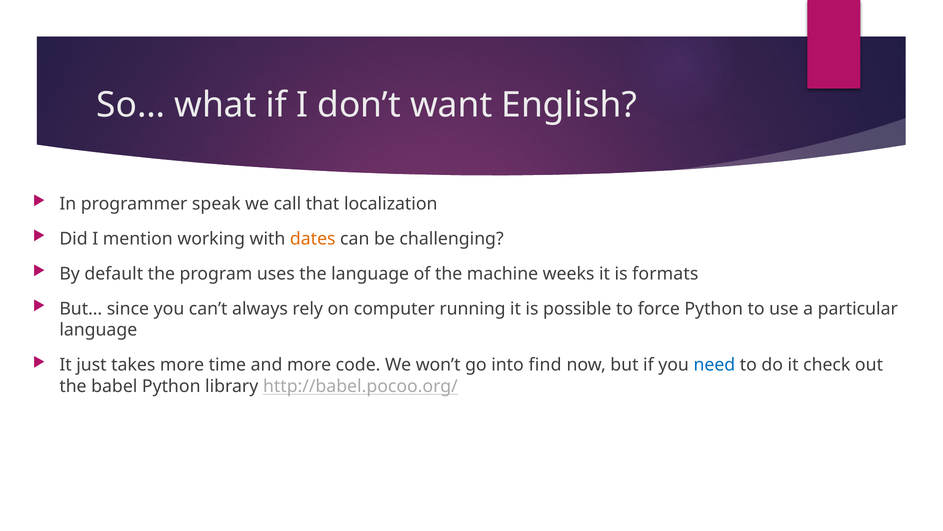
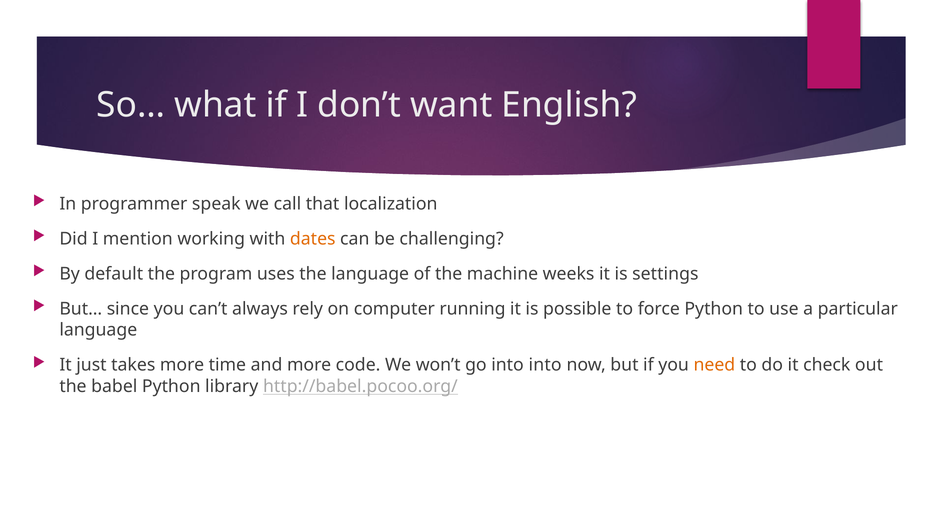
formats: formats -> settings (665, 273)
into find: find -> into (545, 365)
need colour: blue -> orange (714, 365)
